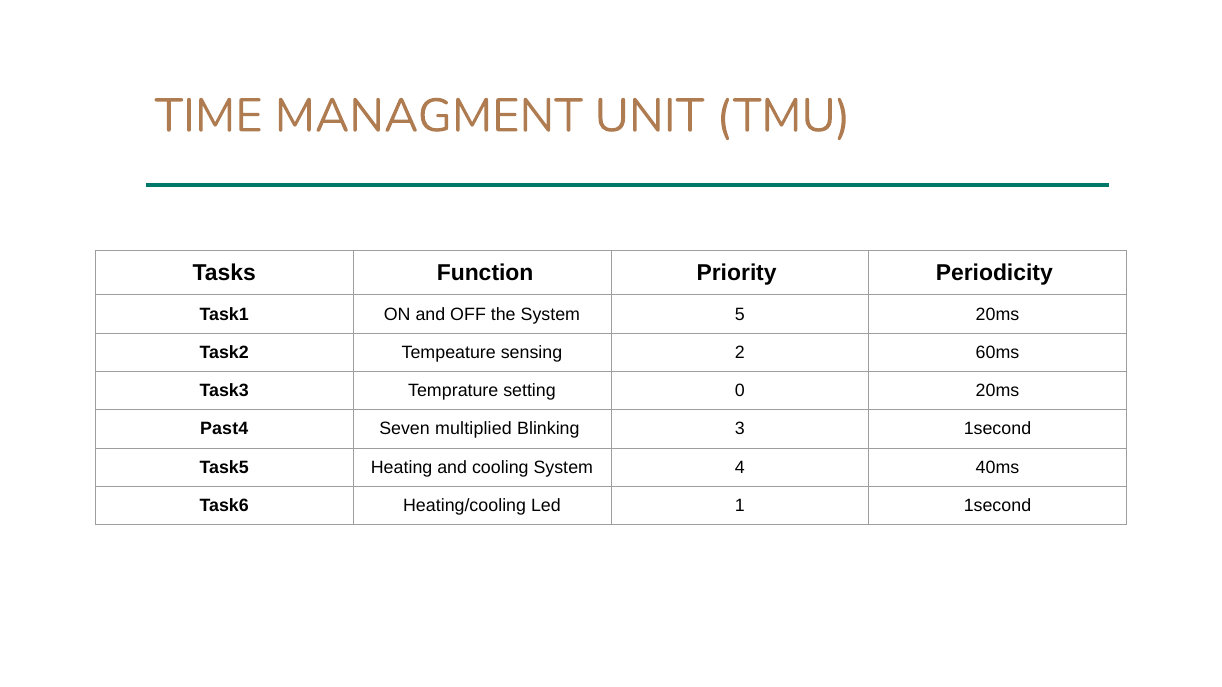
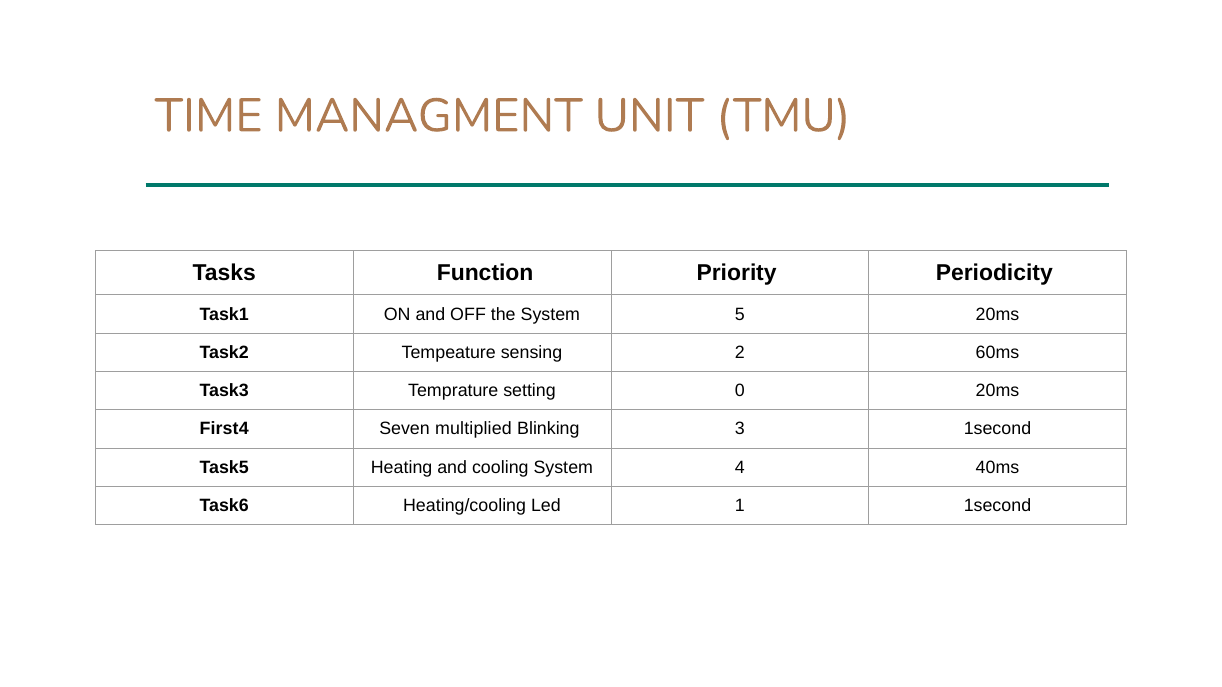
Past4: Past4 -> First4 (224, 429)
